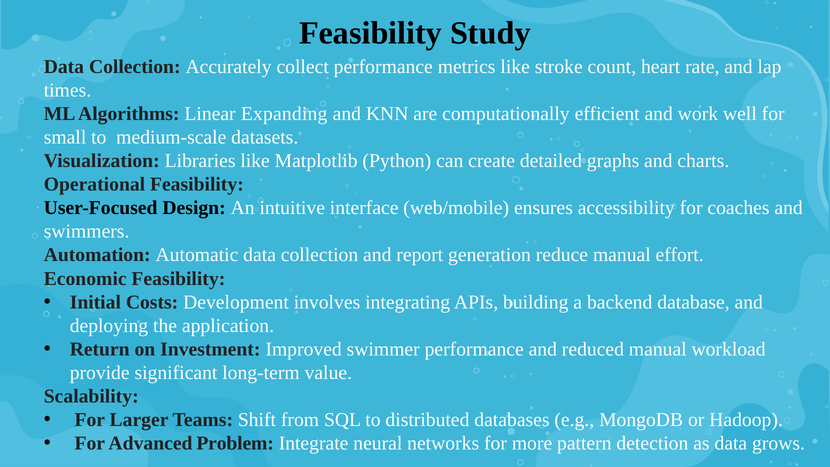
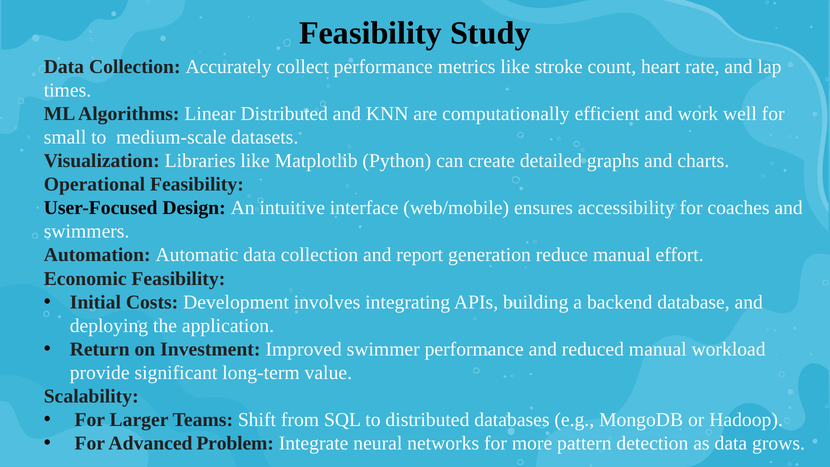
Linear Expanding: Expanding -> Distributed (284, 114)
